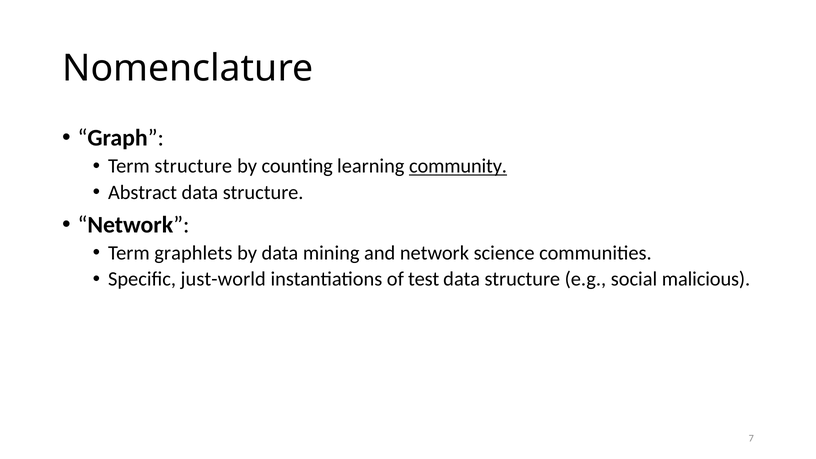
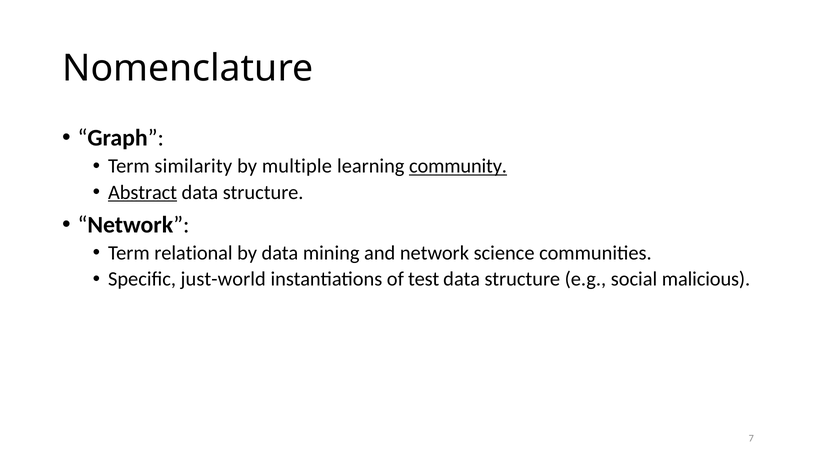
Term structure: structure -> similarity (193, 166)
counting: counting -> multiple (297, 166)
Abstract underline: none -> present (143, 192)
graphlets: graphlets -> relational (193, 253)
